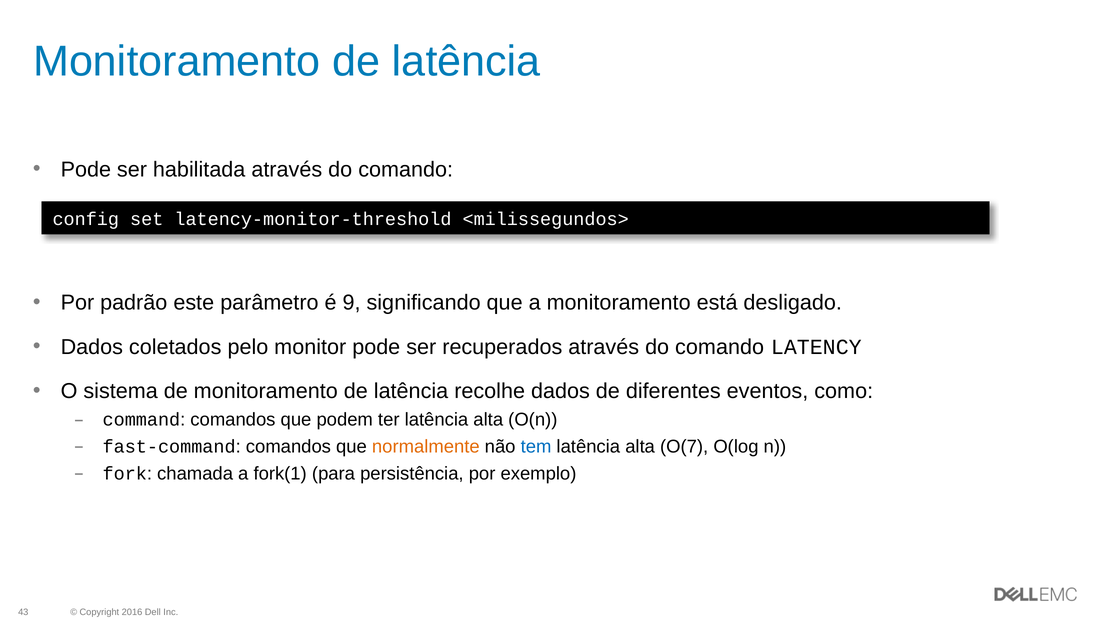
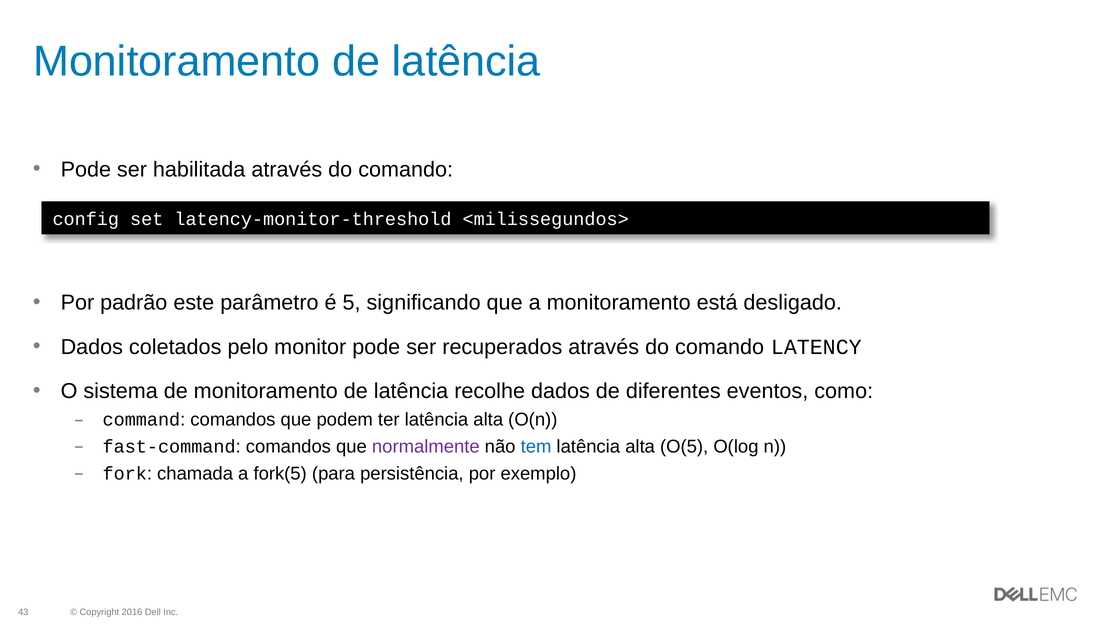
9: 9 -> 5 (352, 303)
normalmente colour: orange -> purple (426, 446)
O(7: O(7 -> O(5 (684, 446)
fork(1: fork(1 -> fork(5 (280, 473)
